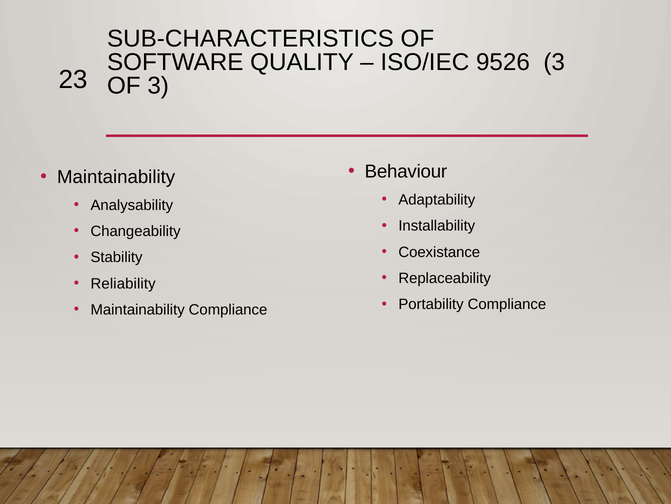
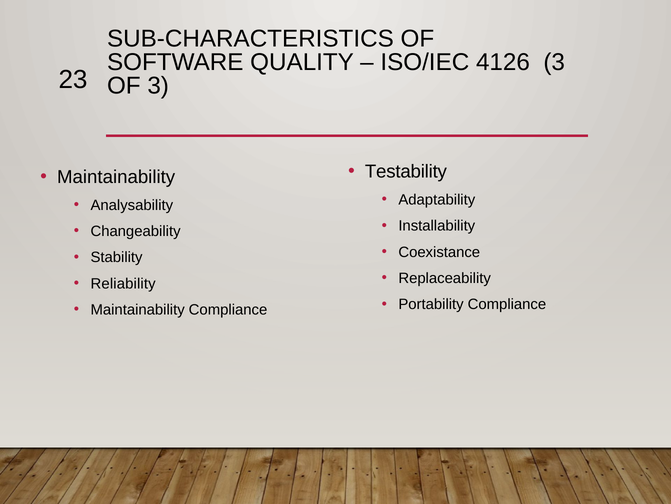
9526: 9526 -> 4126 (503, 62)
Behaviour: Behaviour -> Testability (406, 172)
